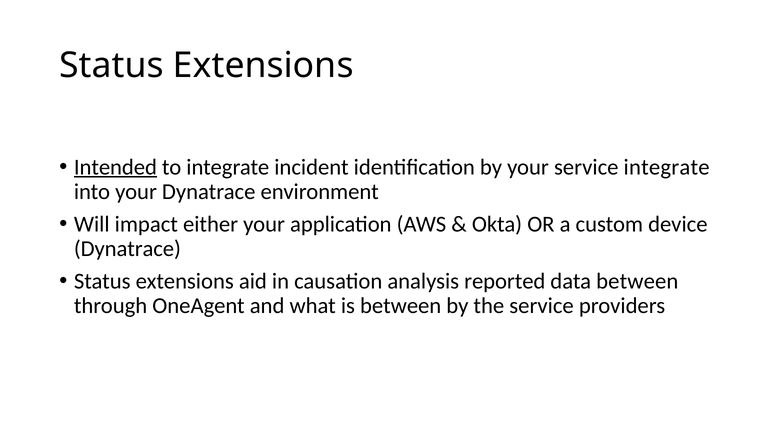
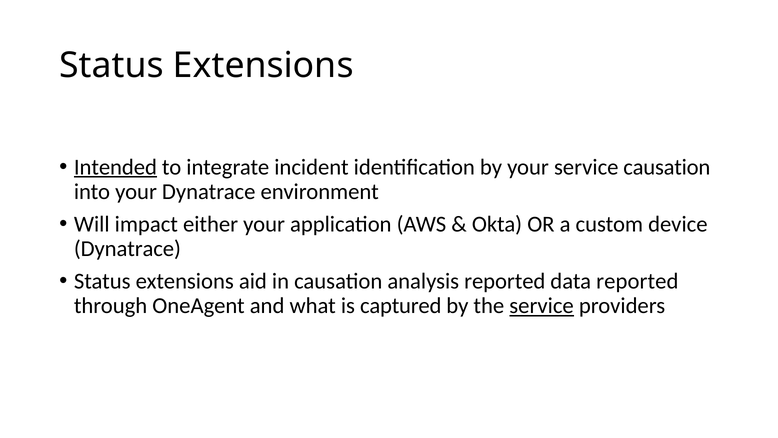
service integrate: integrate -> causation (667, 167)
data between: between -> reported (637, 281)
is between: between -> captured (401, 306)
service underline: none -> present (542, 306)
